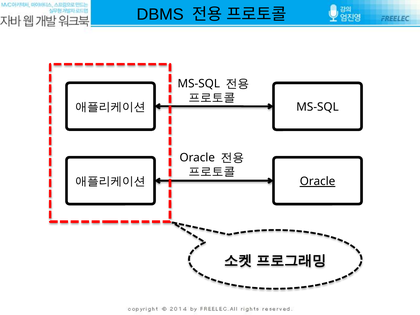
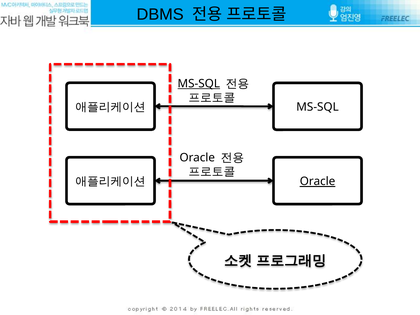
MS-SQL underline: none -> present (199, 84)
